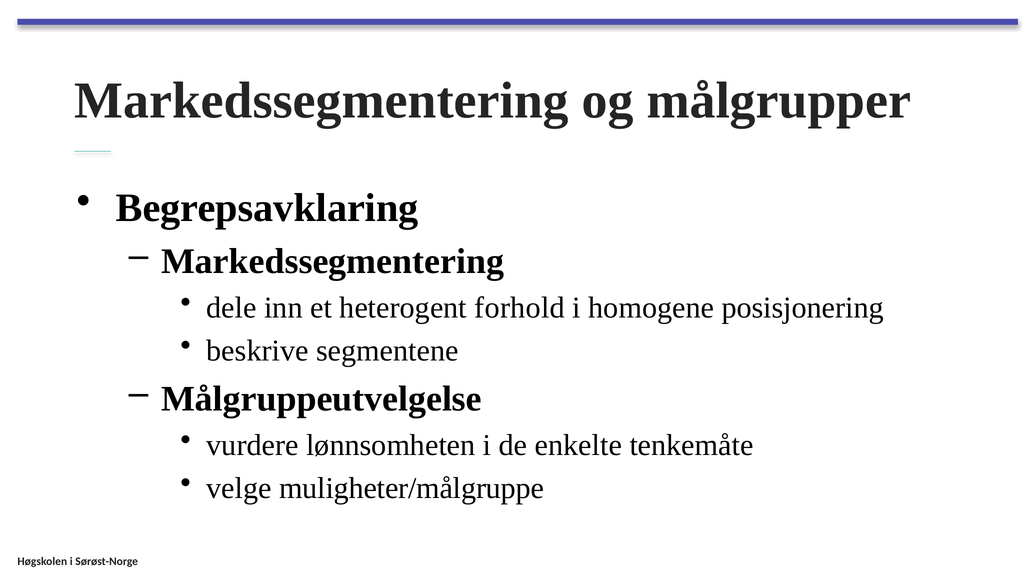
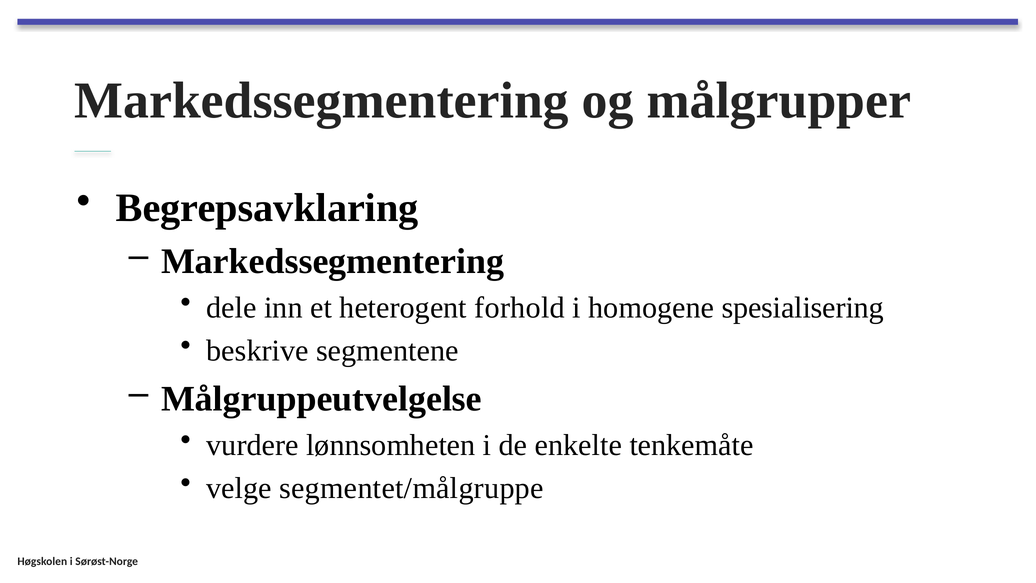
posisjonering: posisjonering -> spesialisering (803, 307)
muligheter/målgruppe: muligheter/målgruppe -> segmentet/målgruppe (411, 488)
